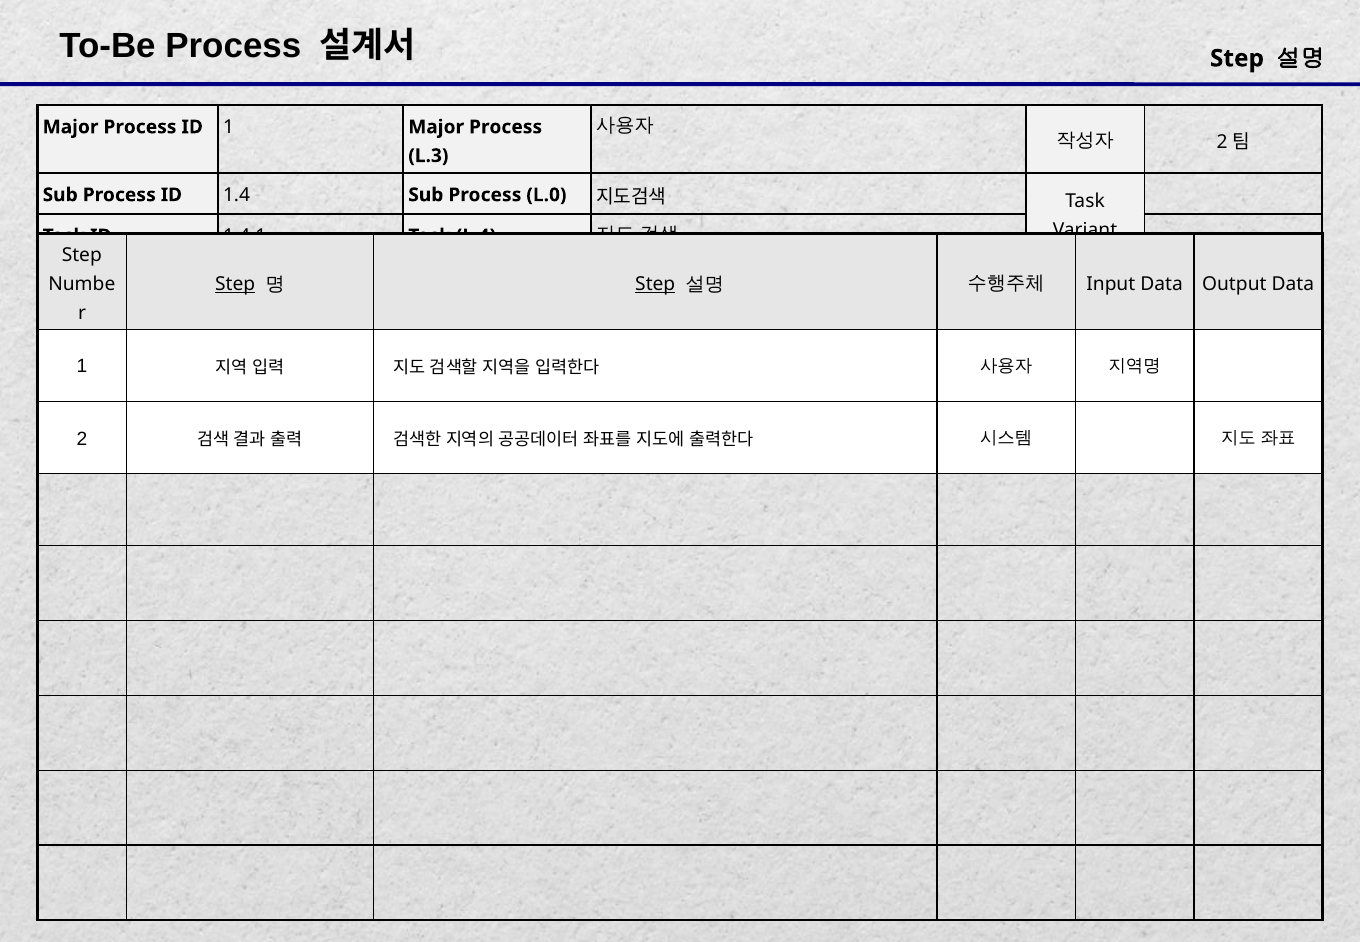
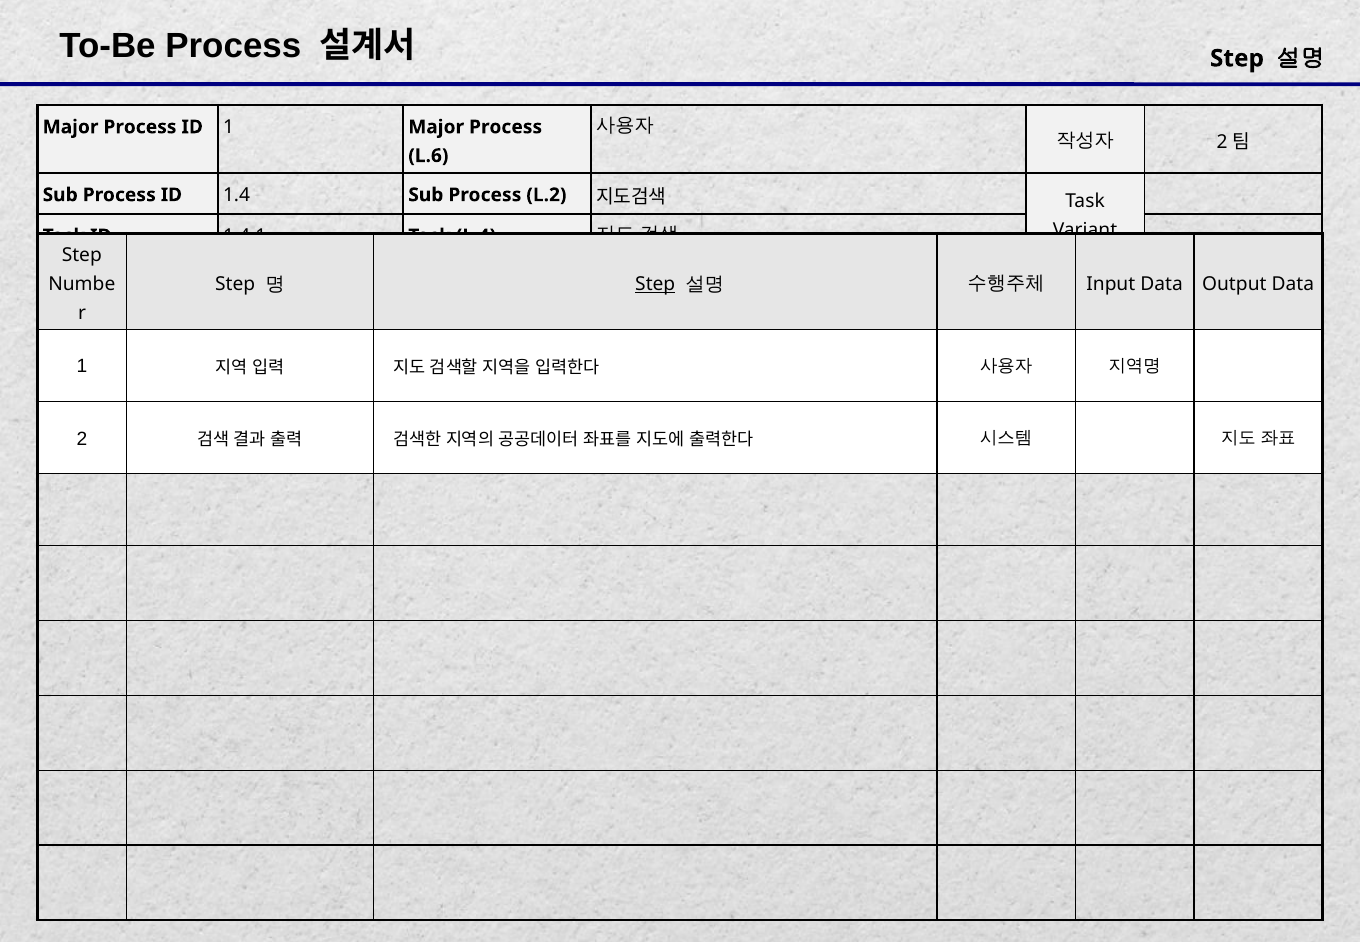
L.3: L.3 -> L.6 (428, 156)
L.0: L.0 -> L.2 (546, 195)
Step underline: present -> none (235, 284)
